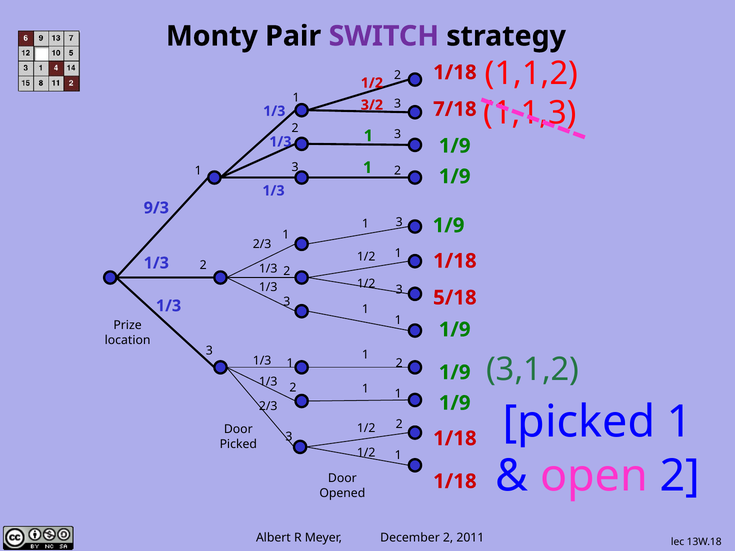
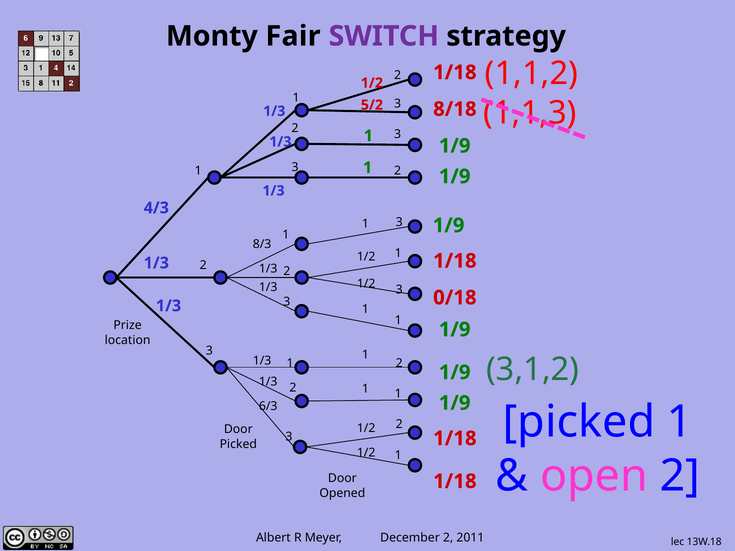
Pair: Pair -> Fair (293, 36)
3/2: 3/2 -> 5/2 (372, 105)
7/18: 7/18 -> 8/18 (455, 109)
9/3: 9/3 -> 4/3 (156, 208)
2/3: 2/3 -> 8/3 (262, 245)
5/18: 5/18 -> 0/18 (455, 298)
2/3: 2/3 -> 6/3 (268, 406)
